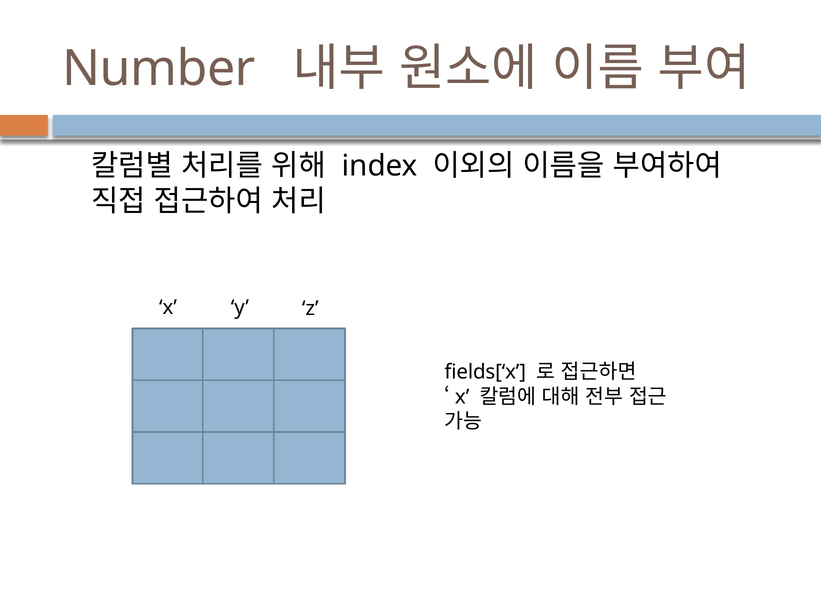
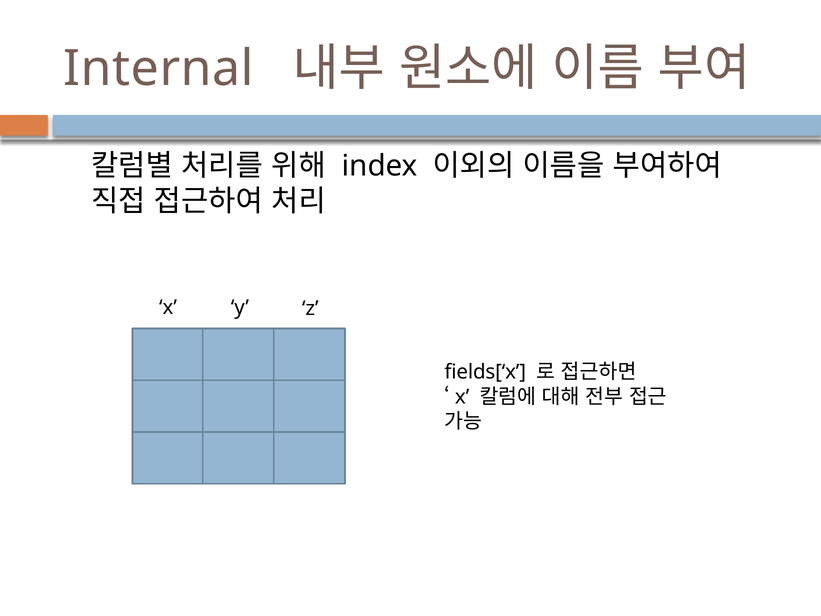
Number: Number -> Internal (158, 69)
